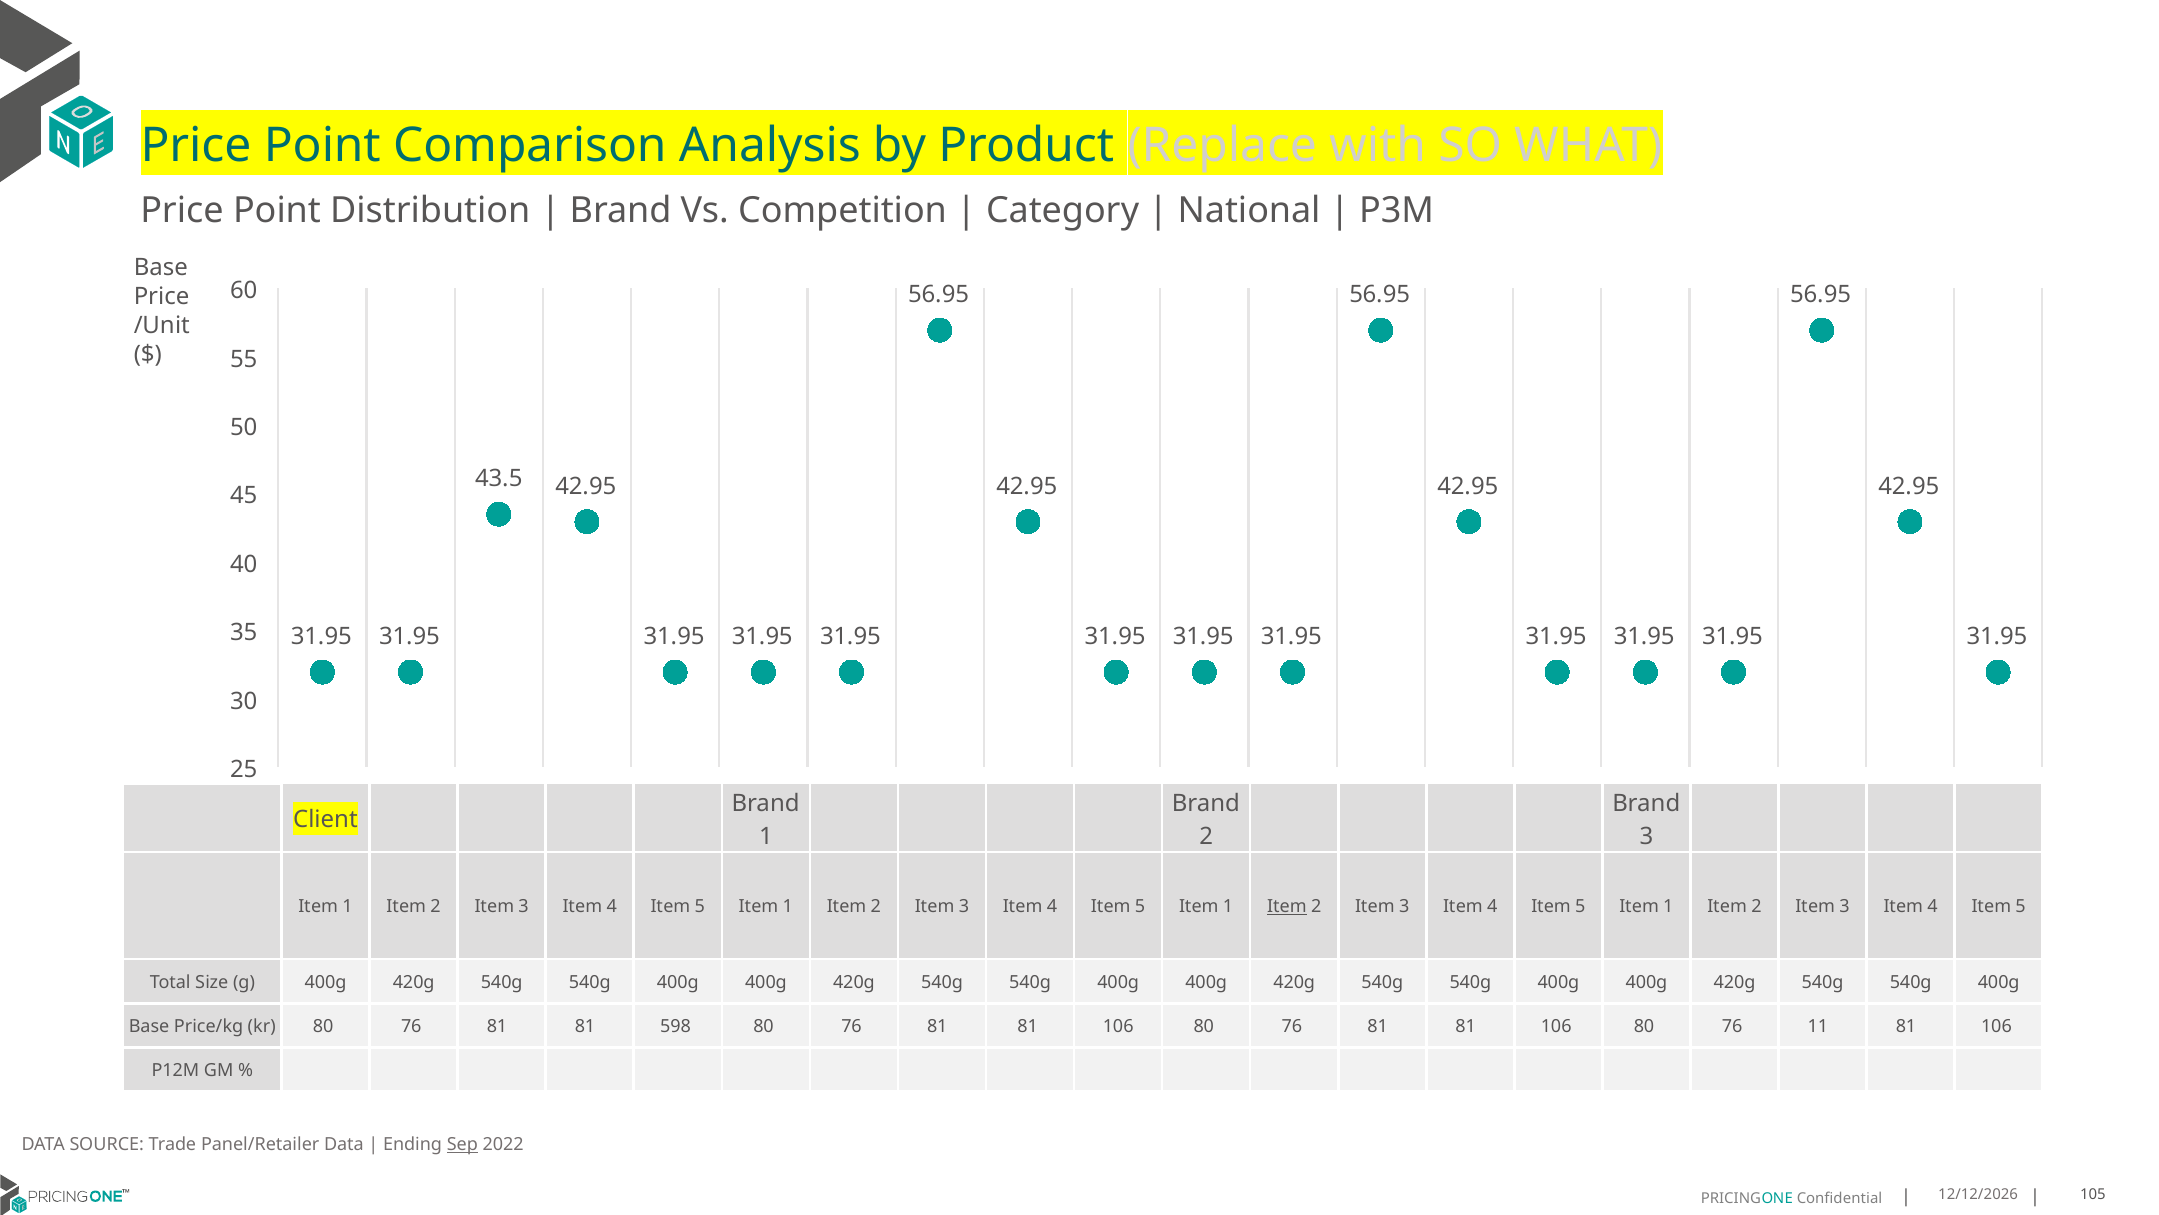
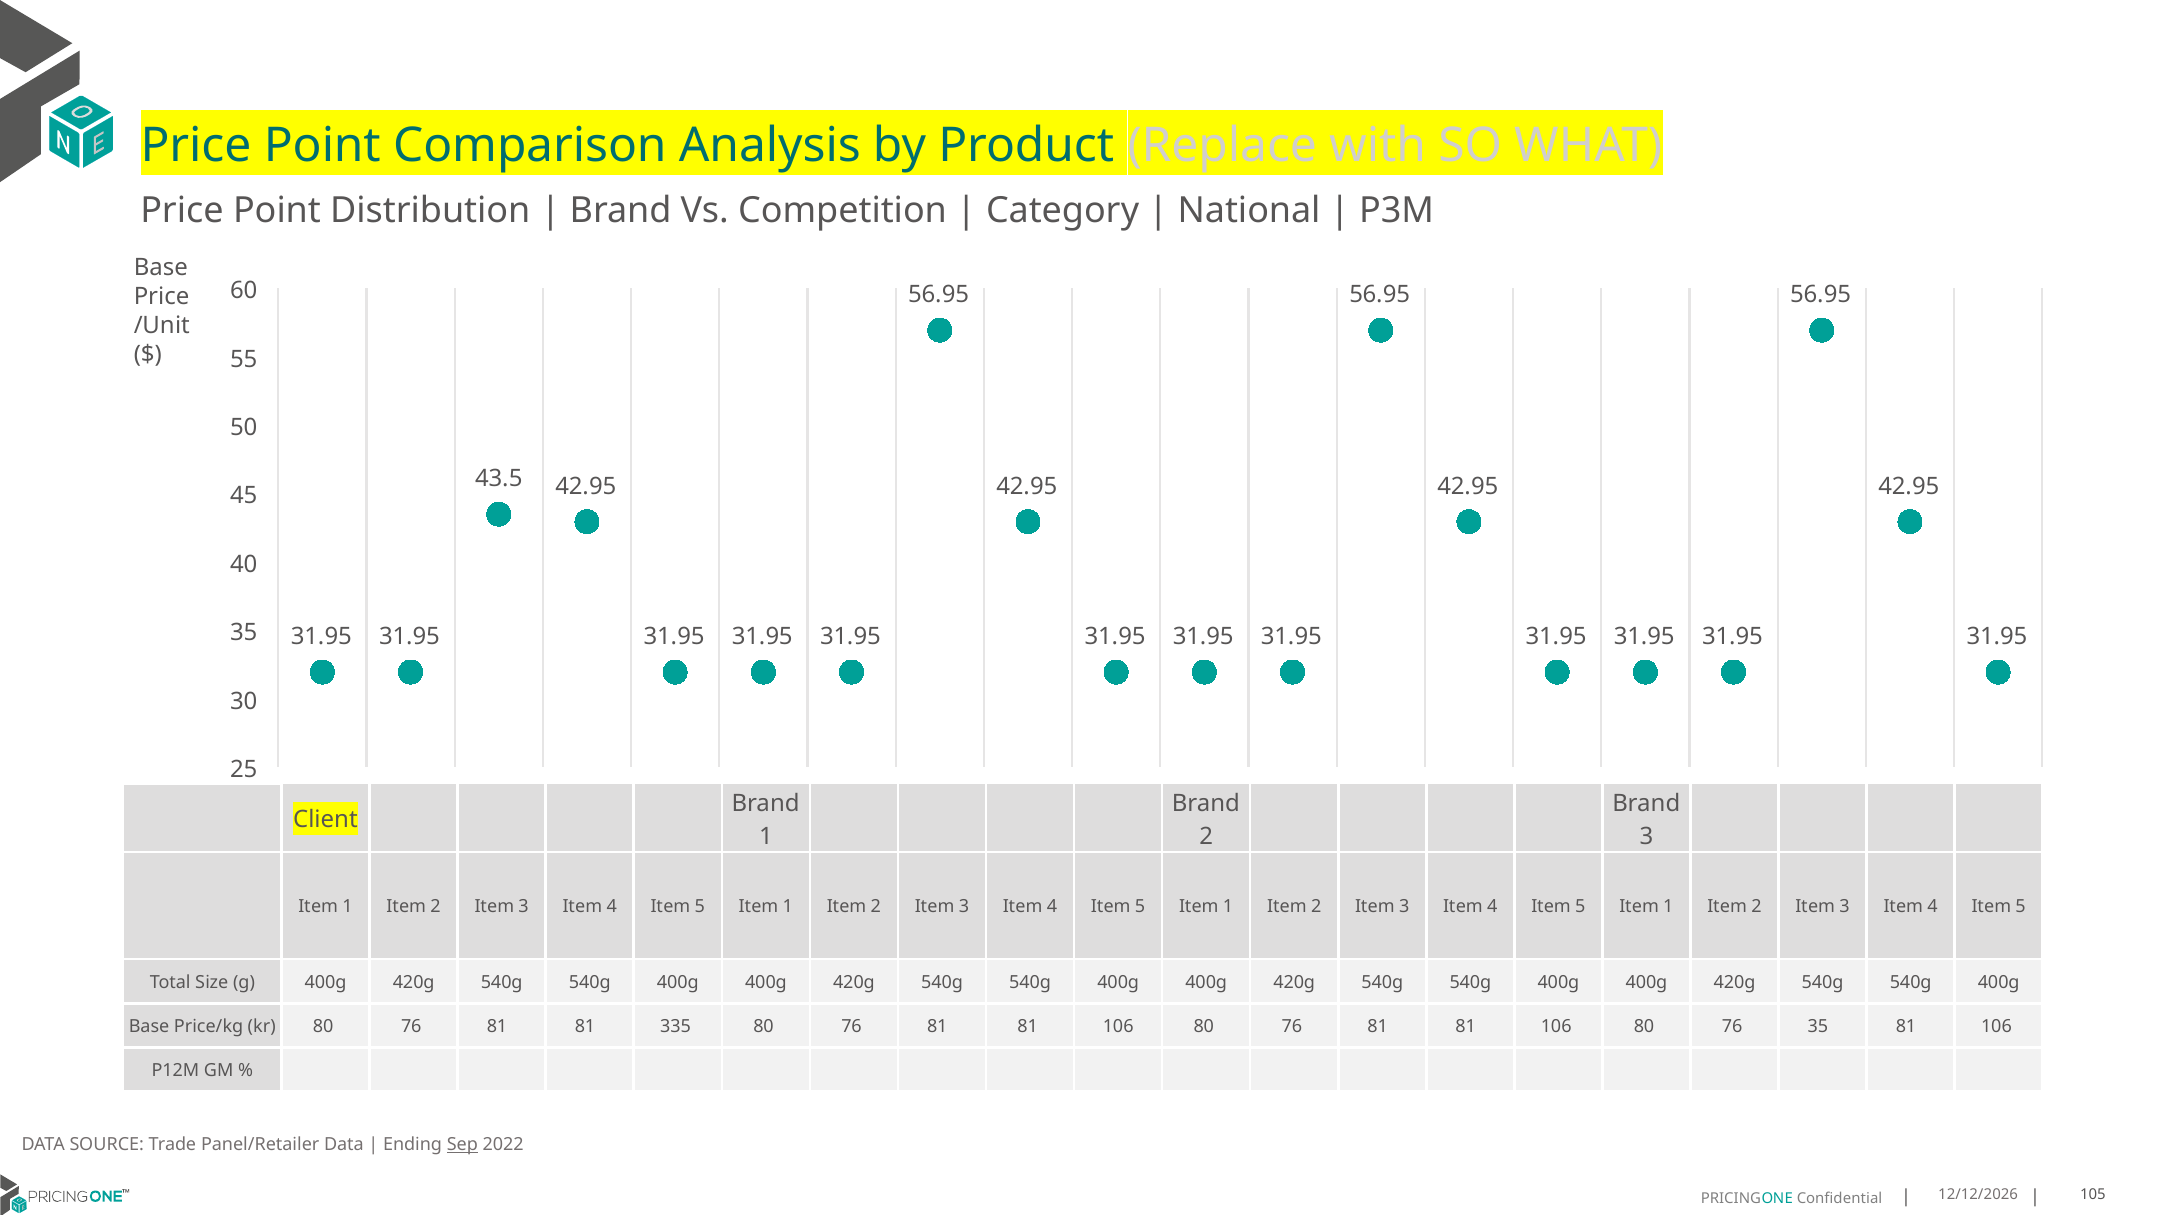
Item underline: present -> none (1287, 907)
598: 598 -> 335 (676, 1026)
76 11: 11 -> 35 (1818, 1026)
